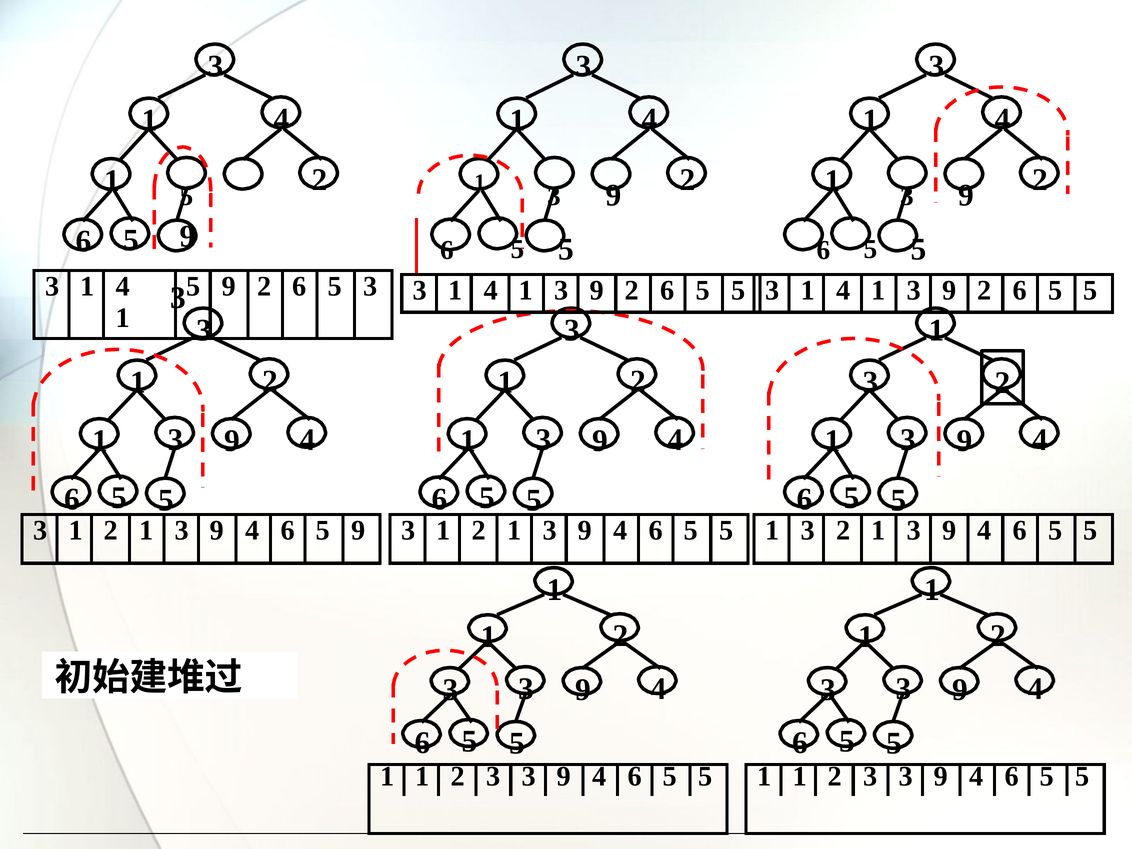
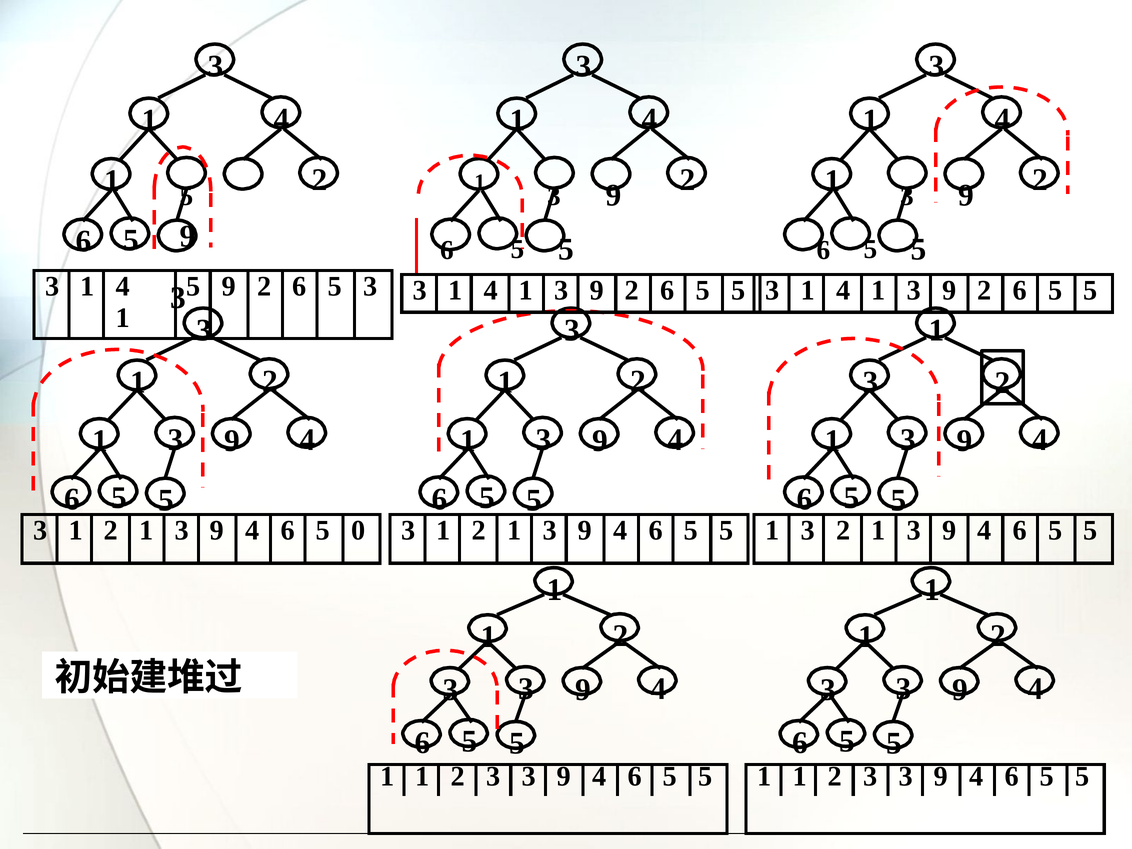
6 5 9: 9 -> 0 (358, 530)
